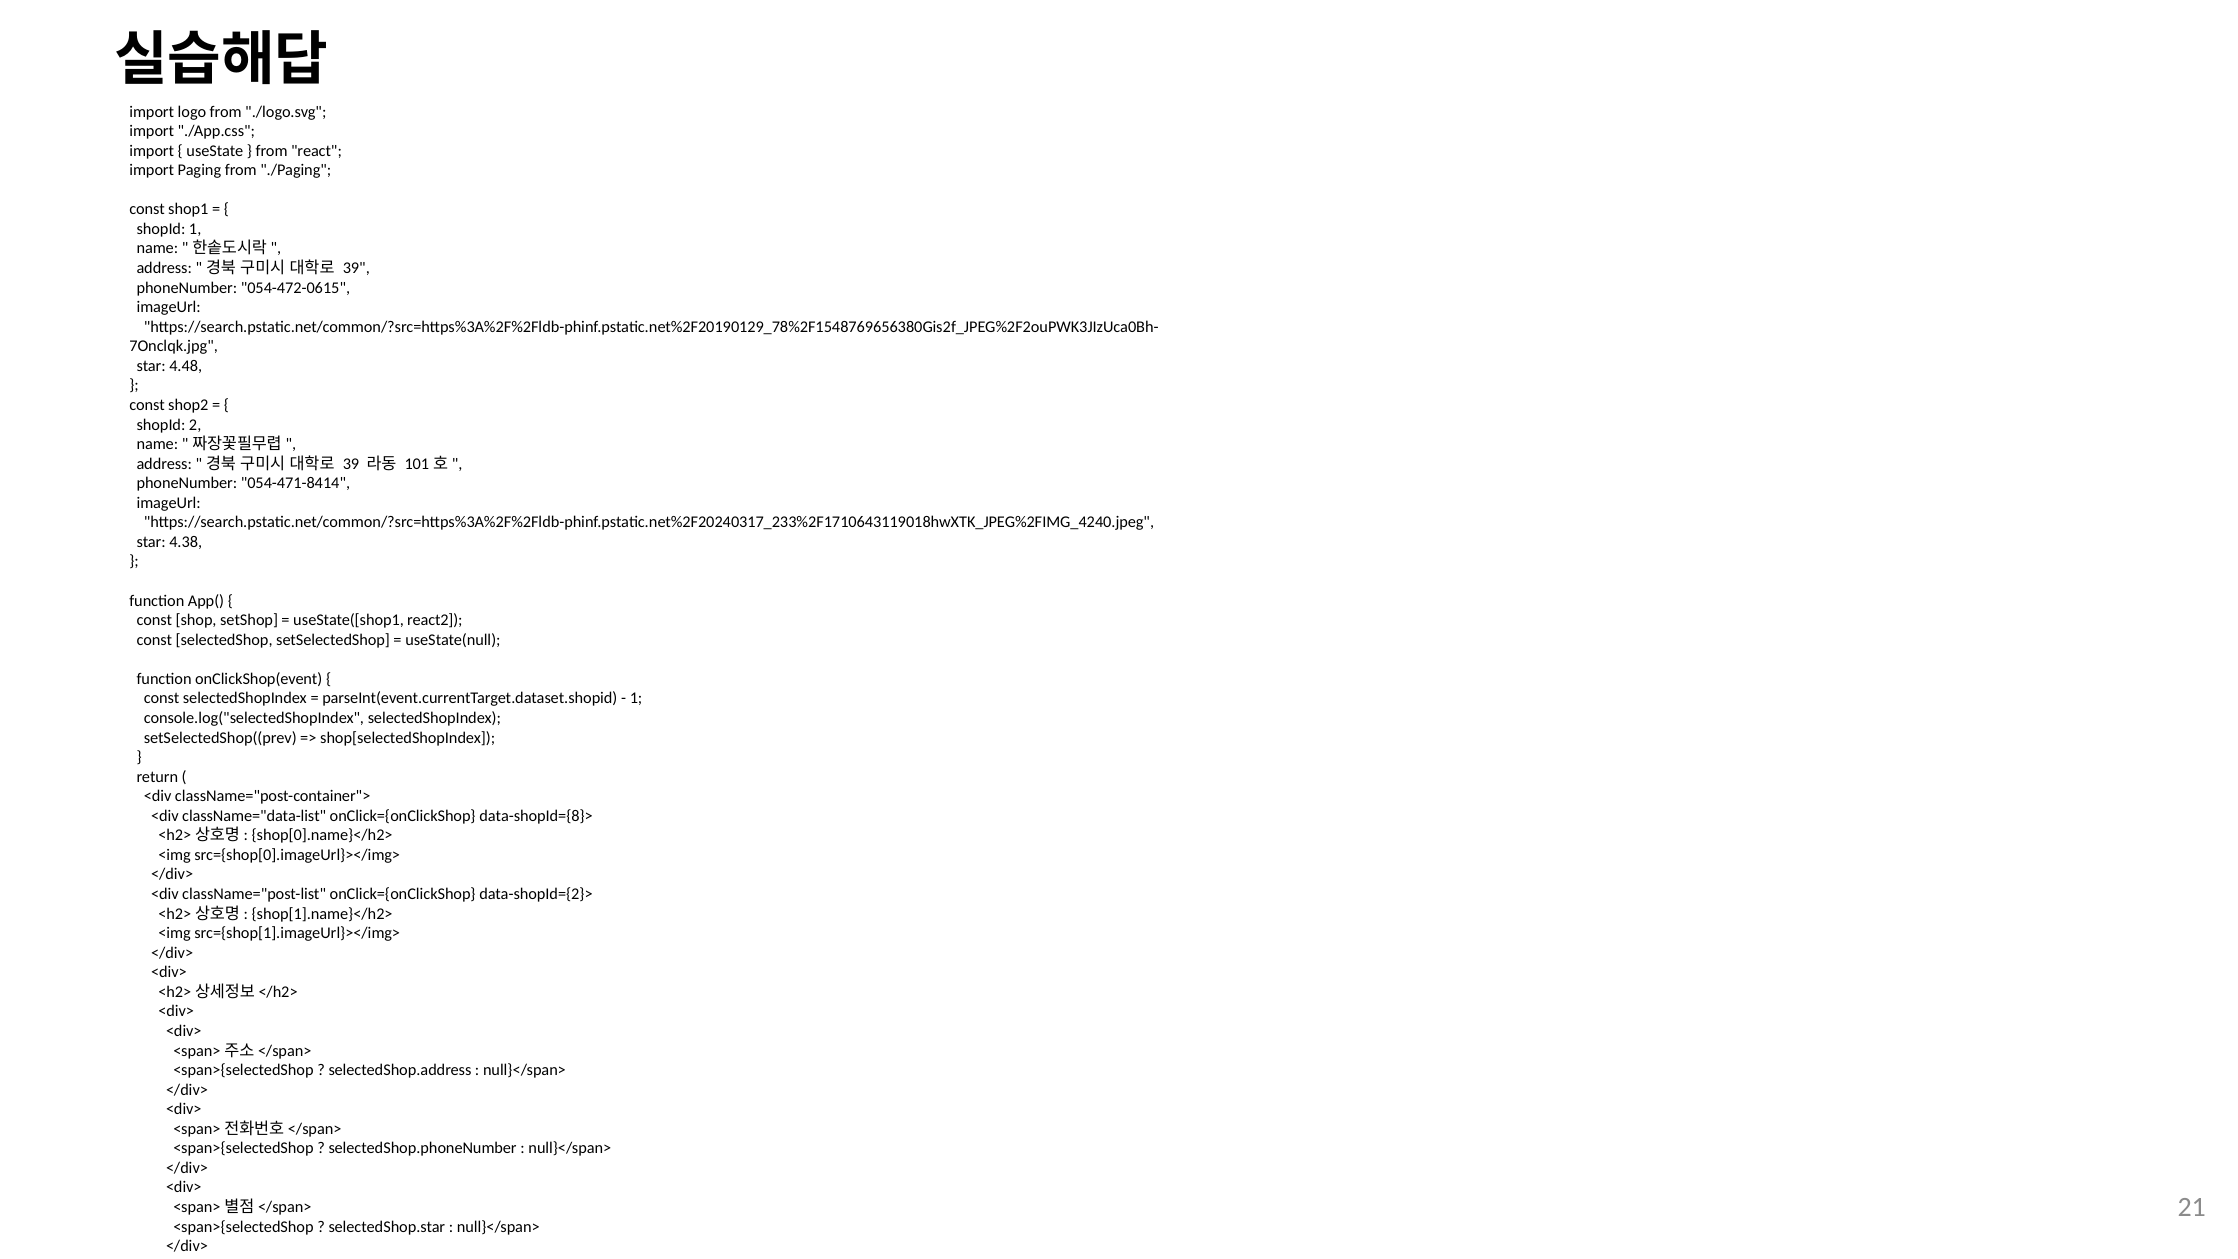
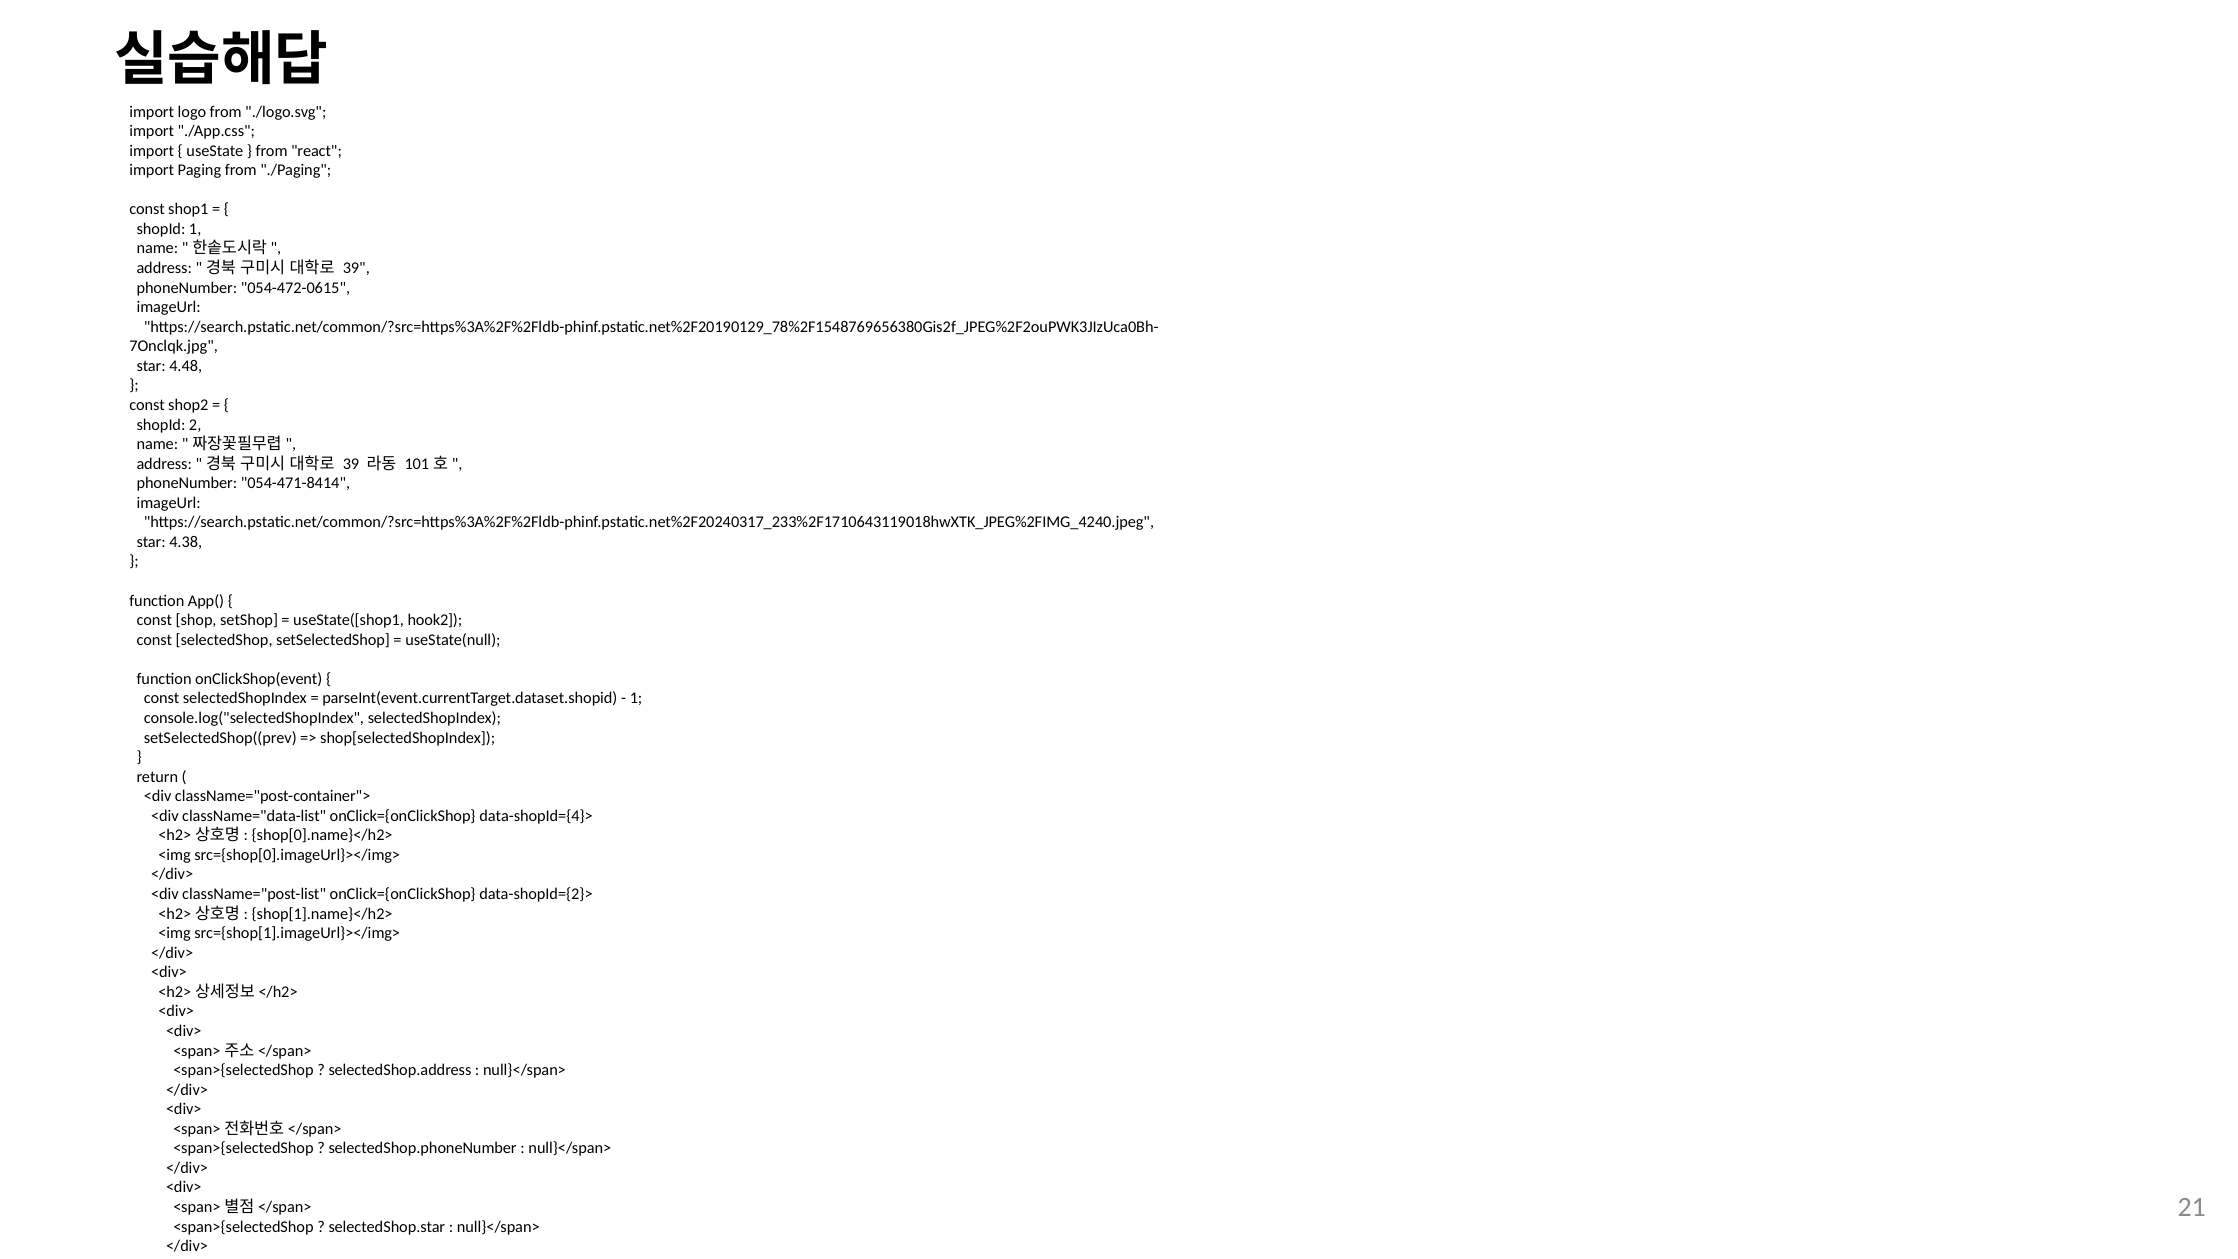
react2: react2 -> hook2 (435, 620)
data-shopId={8}>: data-shopId={8}> -> data-shopId={4}> (536, 816)
